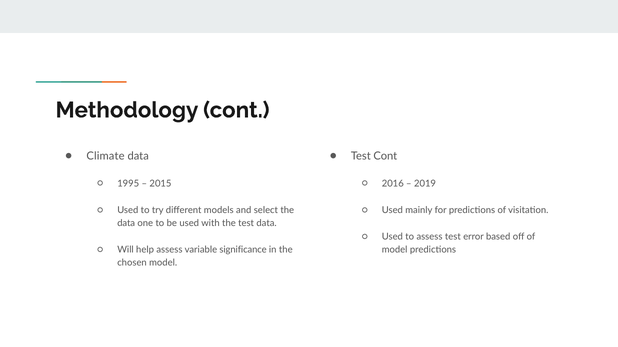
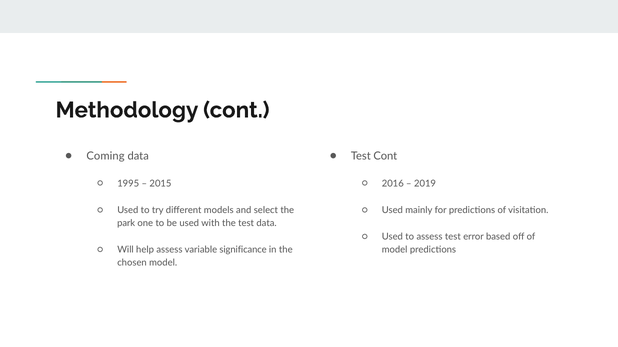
Climate: Climate -> Coming (106, 156)
data: data -> park (126, 224)
